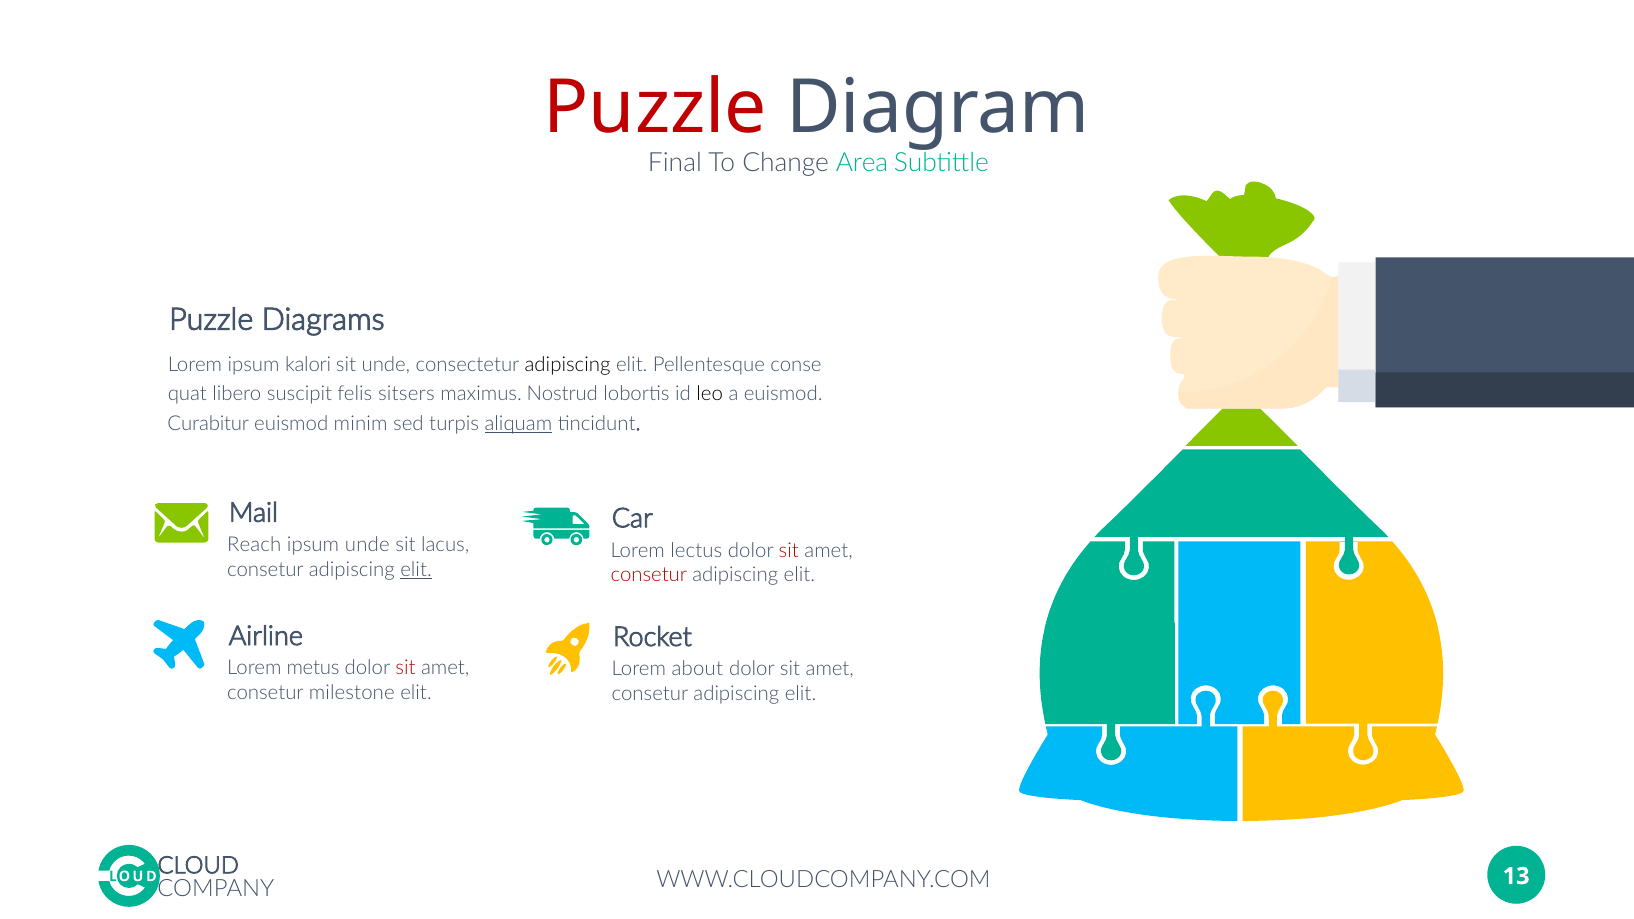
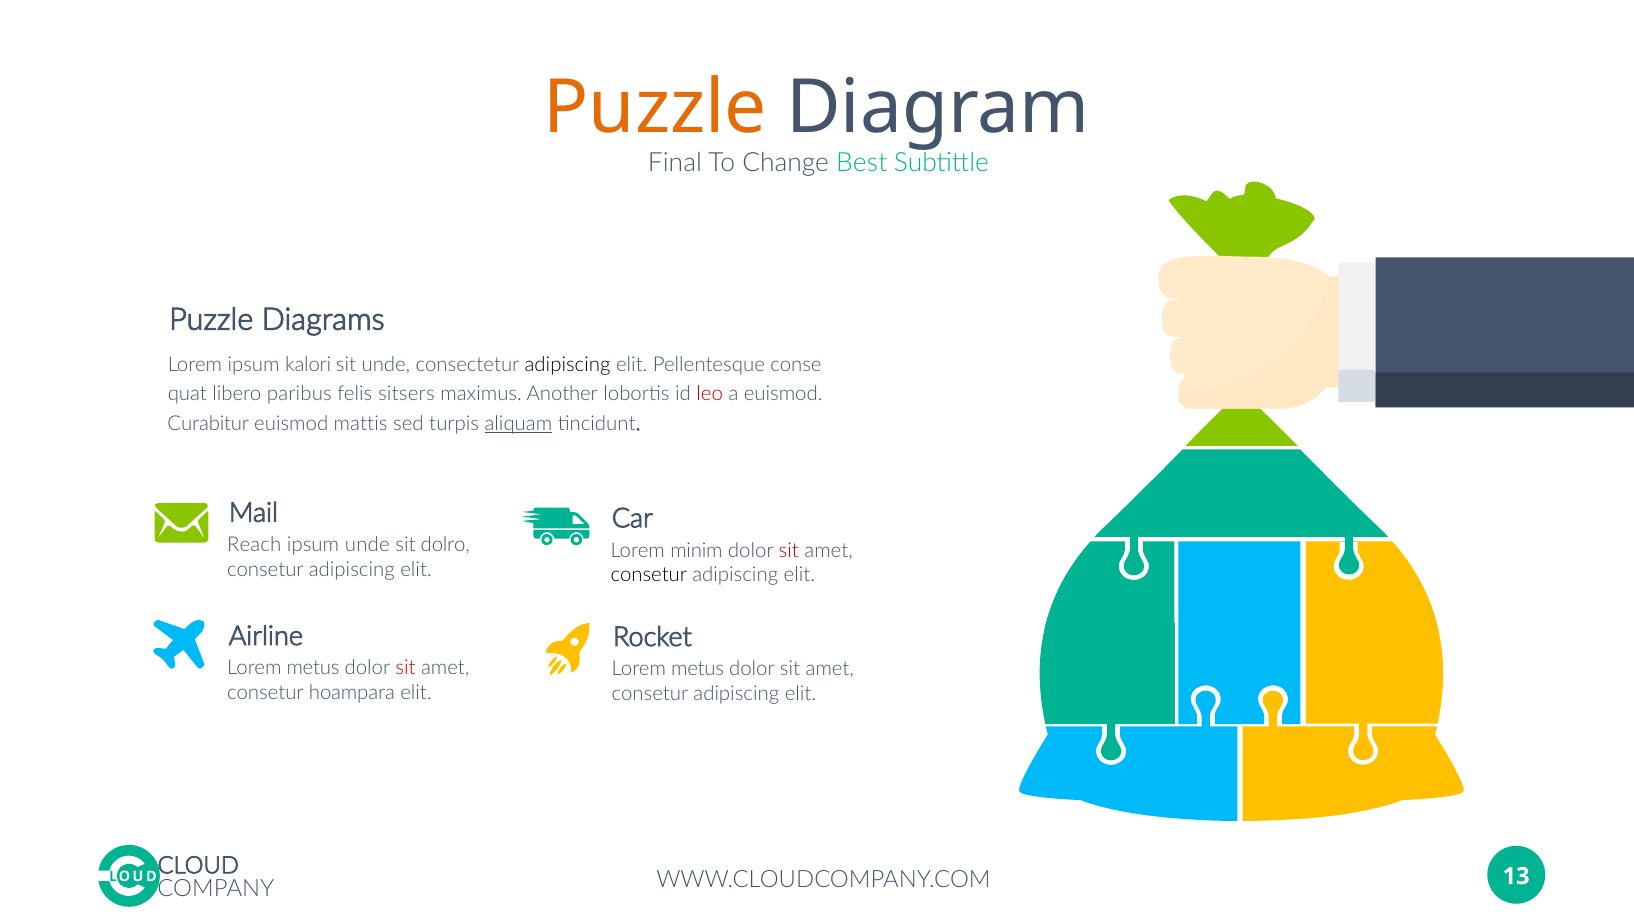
Puzzle colour: red -> orange (655, 108)
Area: Area -> Best (862, 163)
suscipit: suscipit -> paribus (299, 394)
Nostrud: Nostrud -> Another (562, 394)
leo colour: black -> red (710, 394)
minim: minim -> mattis (361, 424)
lacus: lacus -> dolro (445, 545)
lectus: lectus -> minim (696, 550)
elit underline: present -> none (416, 569)
consetur colour: red -> black (649, 575)
about: about -> metus (698, 669)
milestone: milestone -> hoampara (352, 693)
